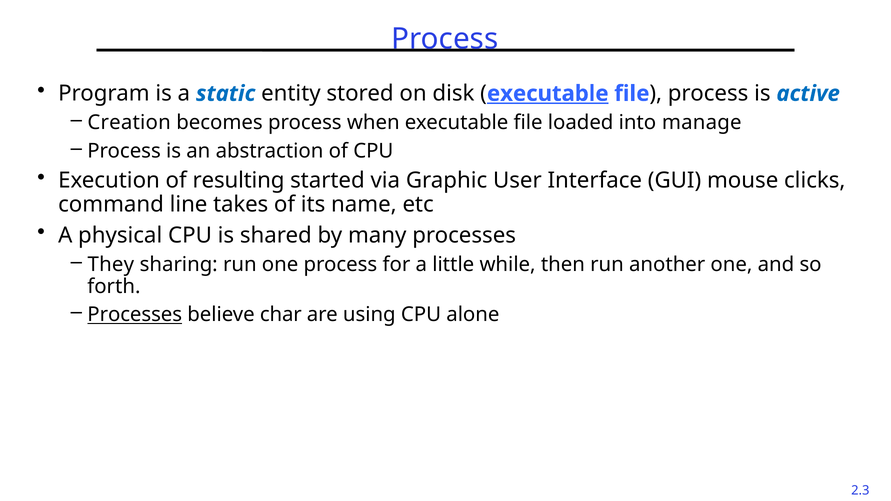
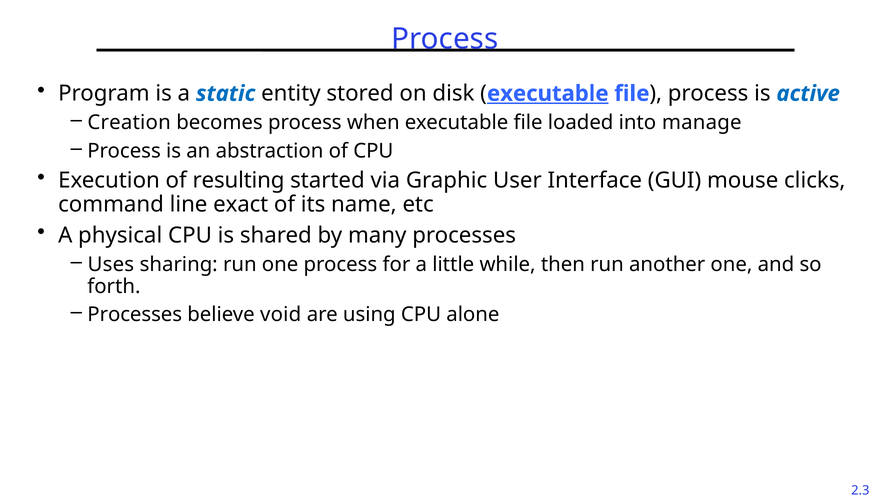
takes: takes -> exact (241, 205)
They: They -> Uses (111, 265)
Processes underline: present -> none (135, 315)
char: char -> void (281, 315)
